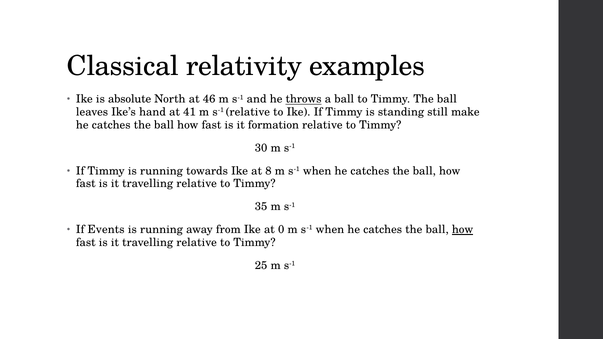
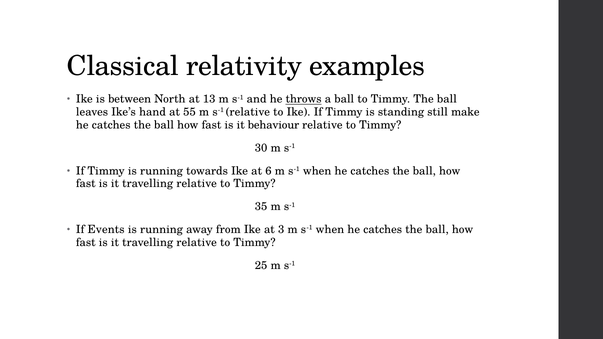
absolute: absolute -> between (130, 99)
46: 46 -> 13 (209, 99)
41: 41 -> 55 (190, 112)
formation: formation -> behaviour (273, 125)
8: 8 -> 6 (268, 171)
0: 0 -> 3 (281, 230)
how underline: present -> none (463, 230)
